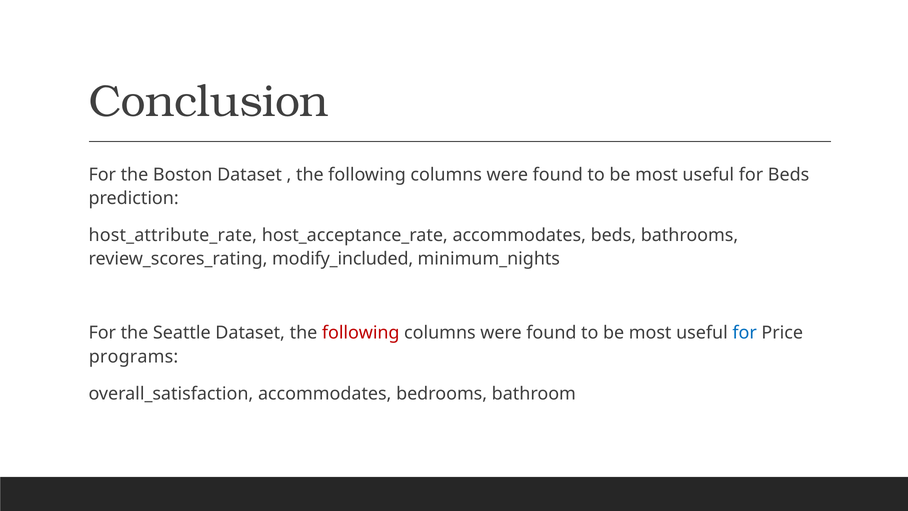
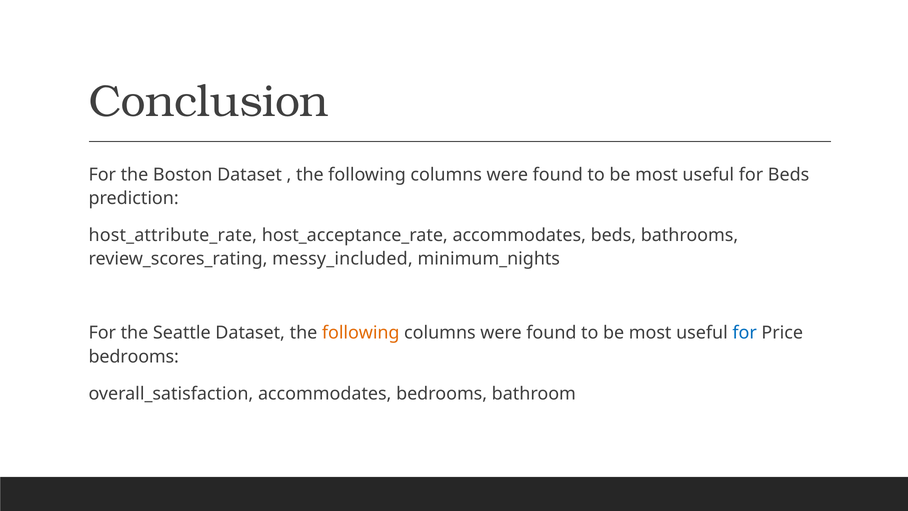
modify_included: modify_included -> messy_included (342, 259)
following colour: red -> orange (361, 333)
programs: programs -> bedrooms (134, 357)
